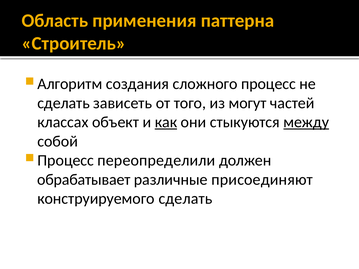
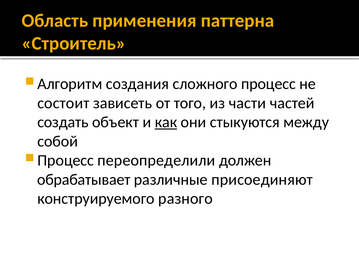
сделать: сделать -> состоит (63, 103)
могут: могут -> части (247, 103)
классах: классах -> создать (63, 122)
между underline: present -> none (306, 122)
конструируемого сделать: сделать -> разного (185, 199)
